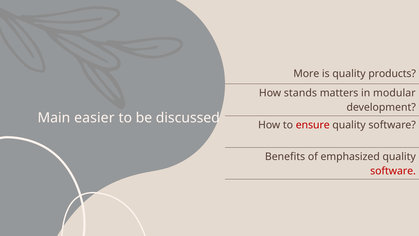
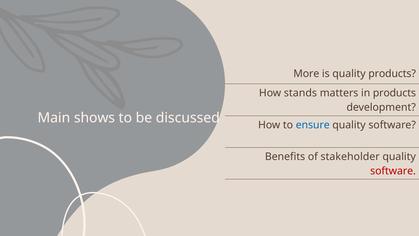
in modular: modular -> products (394, 93)
easier: easier -> shows (94, 118)
ensure colour: red -> blue (313, 125)
emphasized: emphasized -> stakeholder (350, 157)
